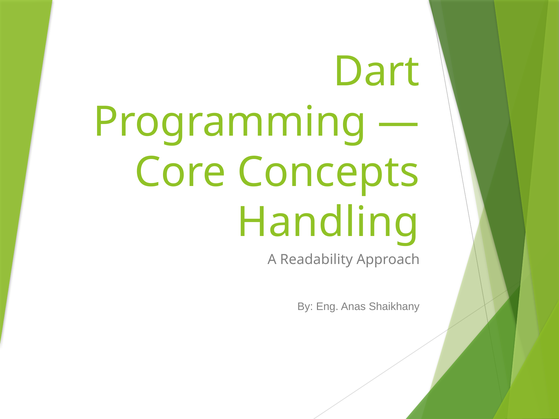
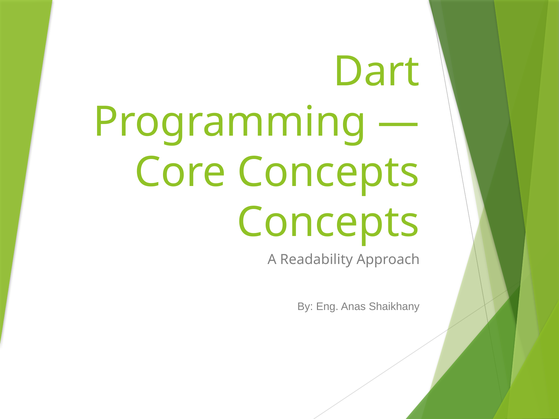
Handling: Handling -> Concepts (328, 223)
